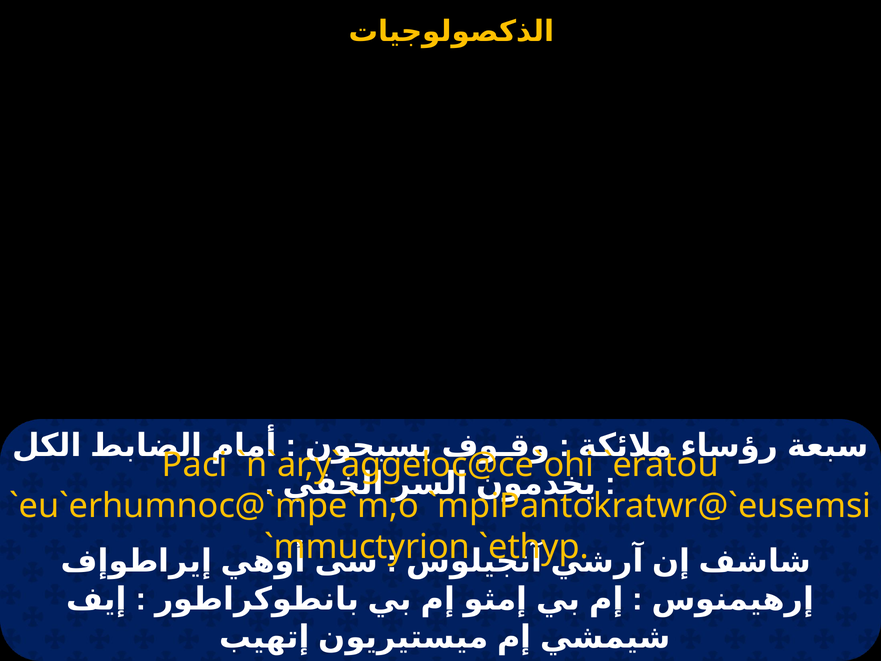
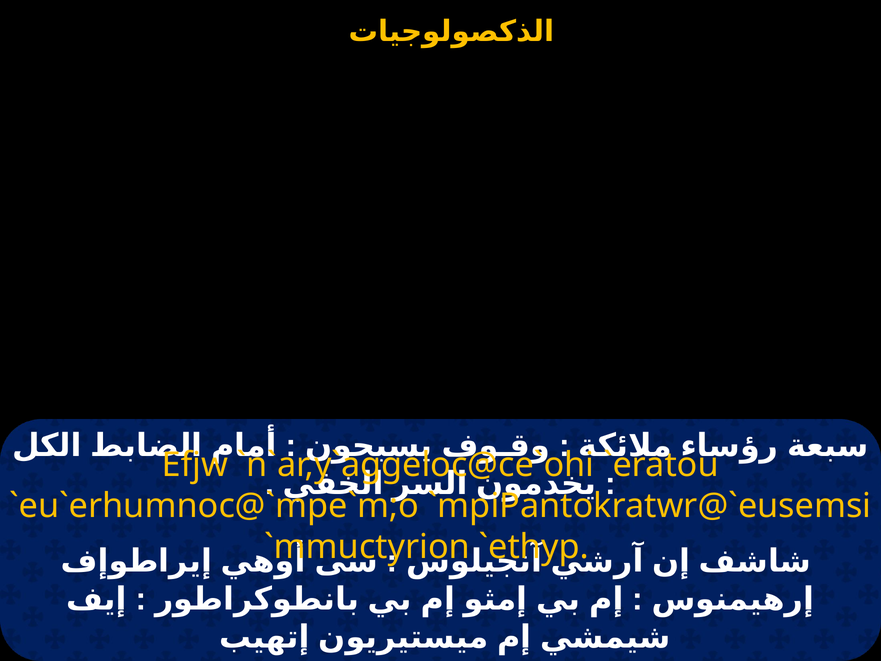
Paci: Paci -> Efjw (195, 465)
